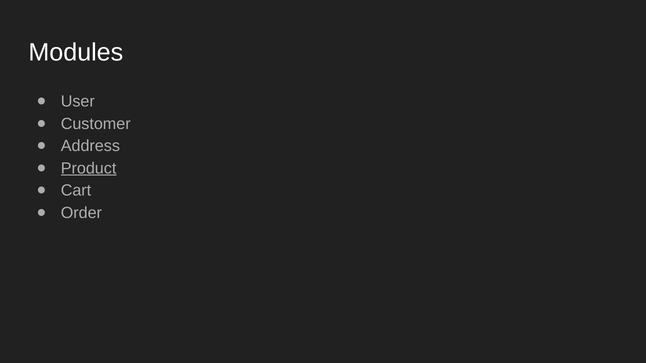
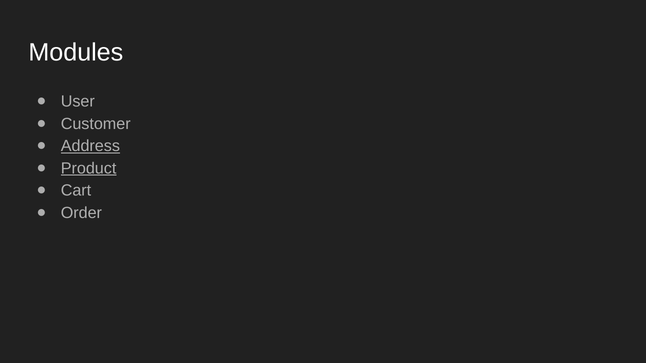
Address underline: none -> present (90, 146)
